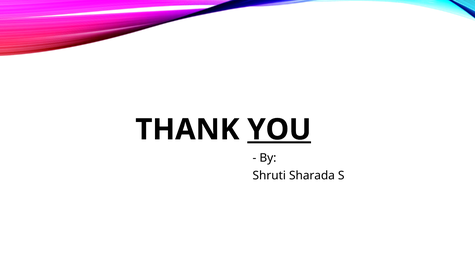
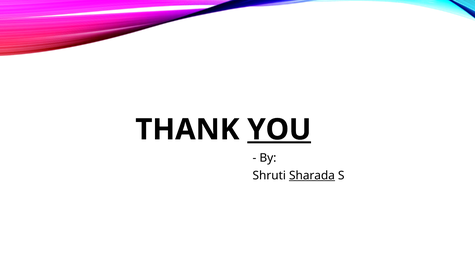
Sharada underline: none -> present (312, 176)
